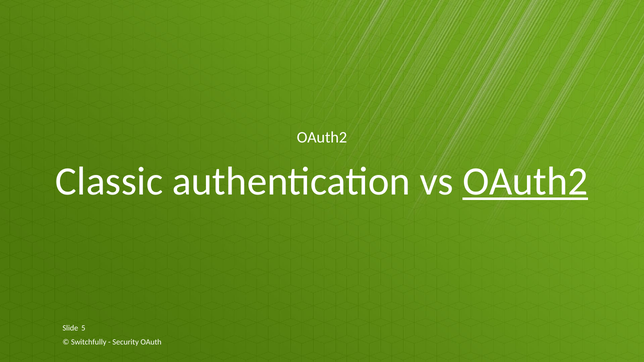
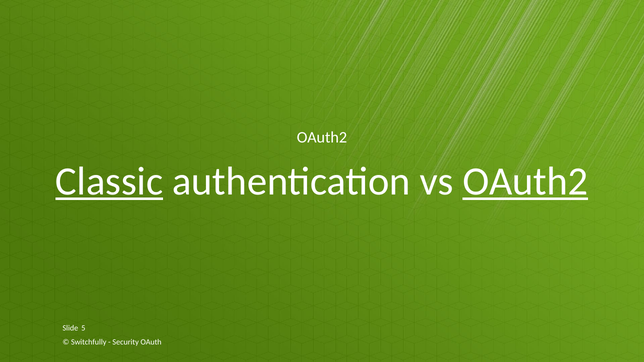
Classic underline: none -> present (109, 181)
